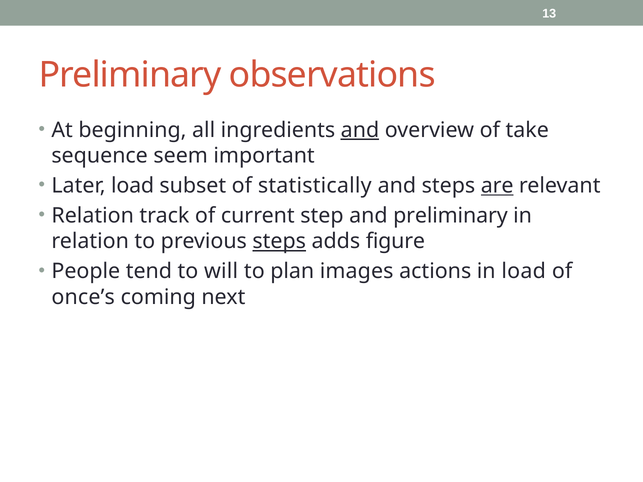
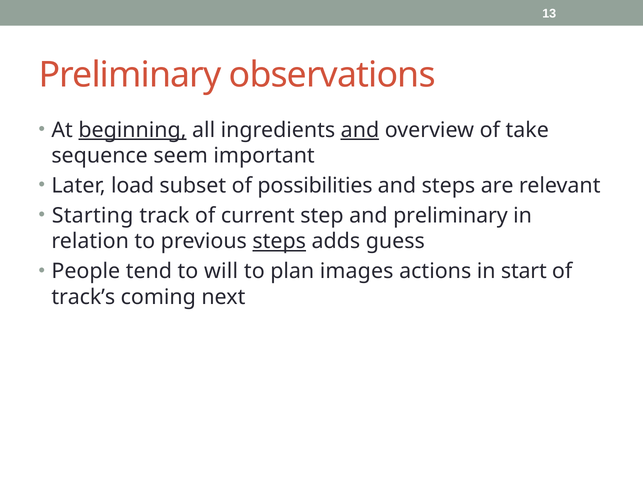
beginning underline: none -> present (132, 130)
statistically: statistically -> possibilities (315, 186)
are underline: present -> none (497, 186)
Relation: Relation -> Starting (93, 216)
figure: figure -> guess (395, 242)
in load: load -> start (524, 272)
once’s: once’s -> track’s (83, 297)
